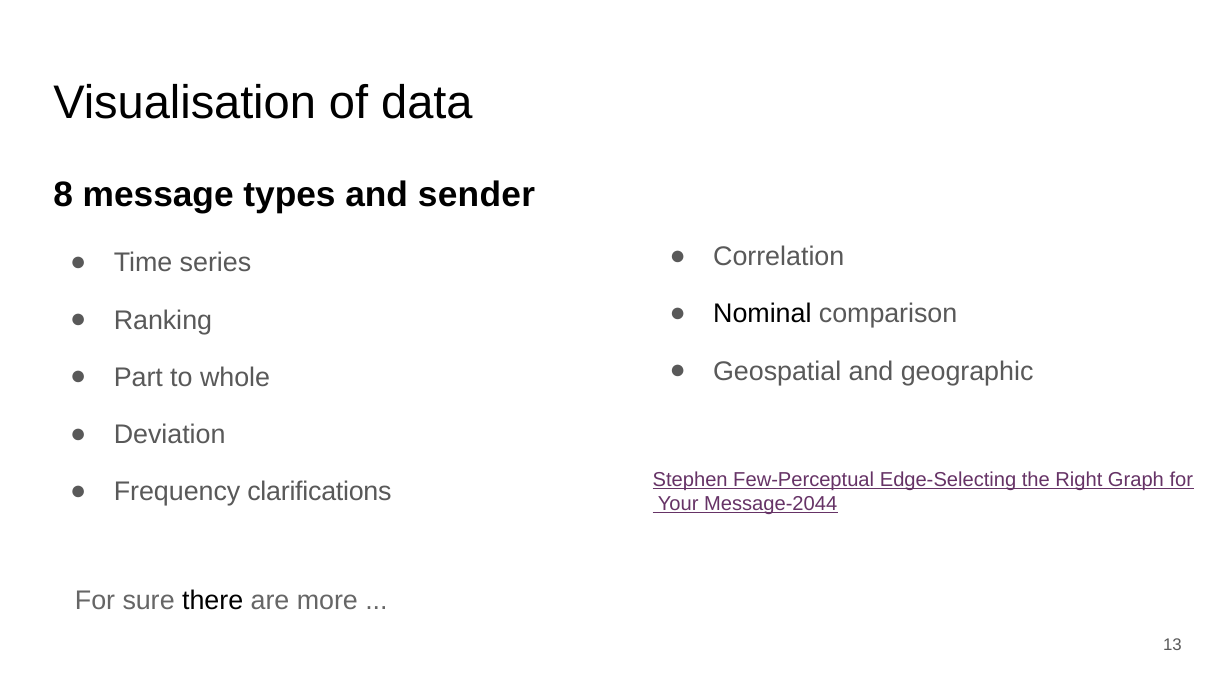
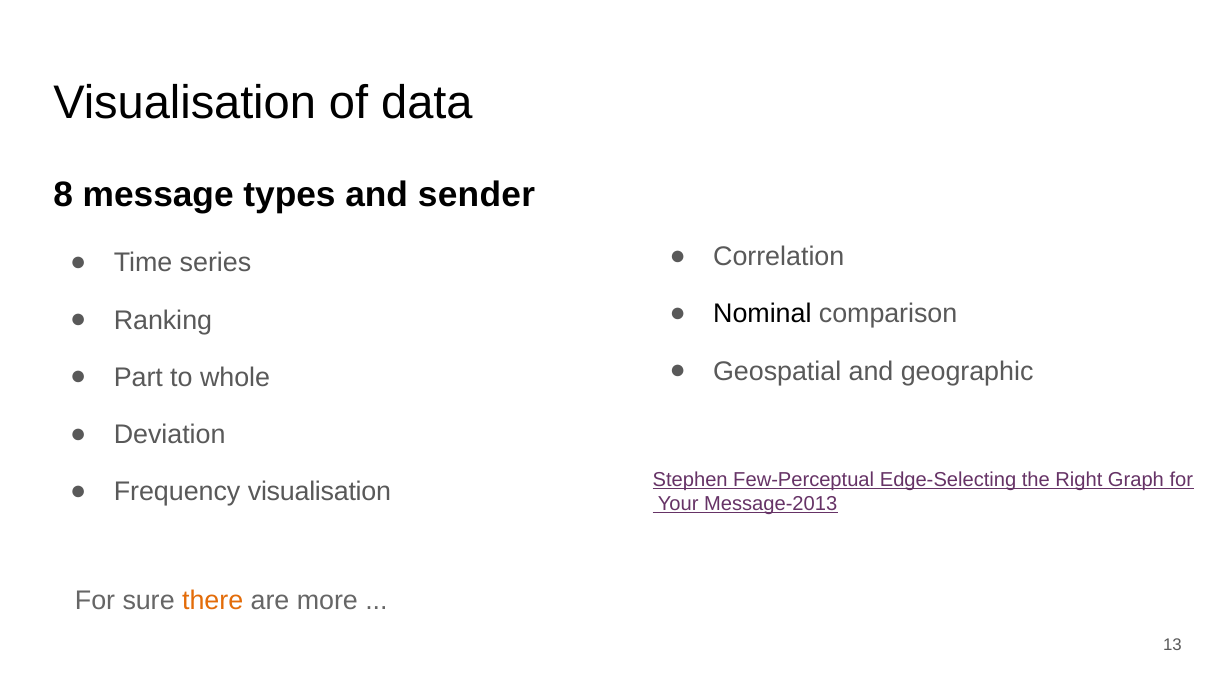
Frequency clarifications: clarifications -> visualisation (319, 492)
Message-2044: Message-2044 -> Message-2013 (771, 504)
there colour: black -> orange (213, 600)
